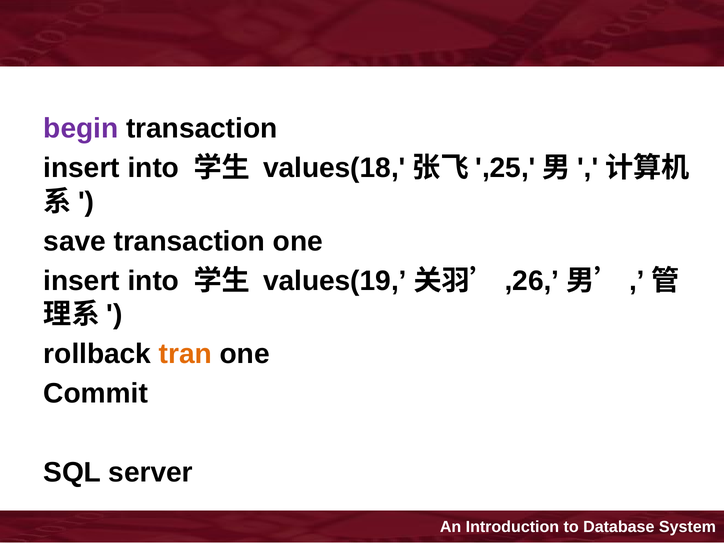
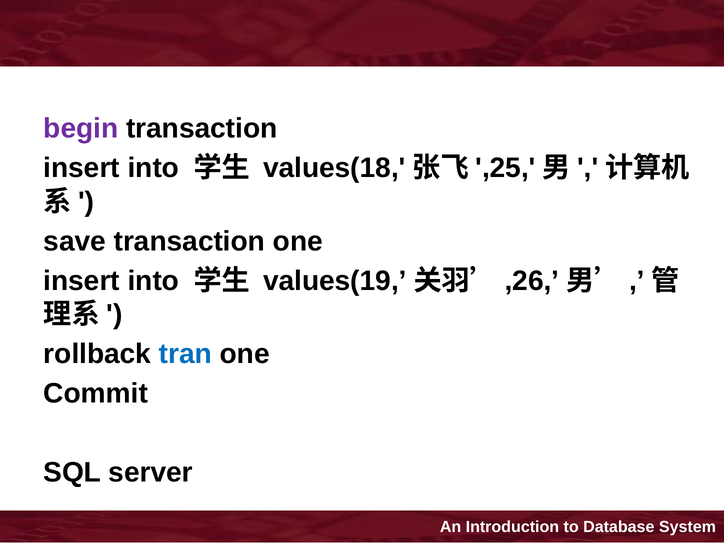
tran colour: orange -> blue (185, 354)
